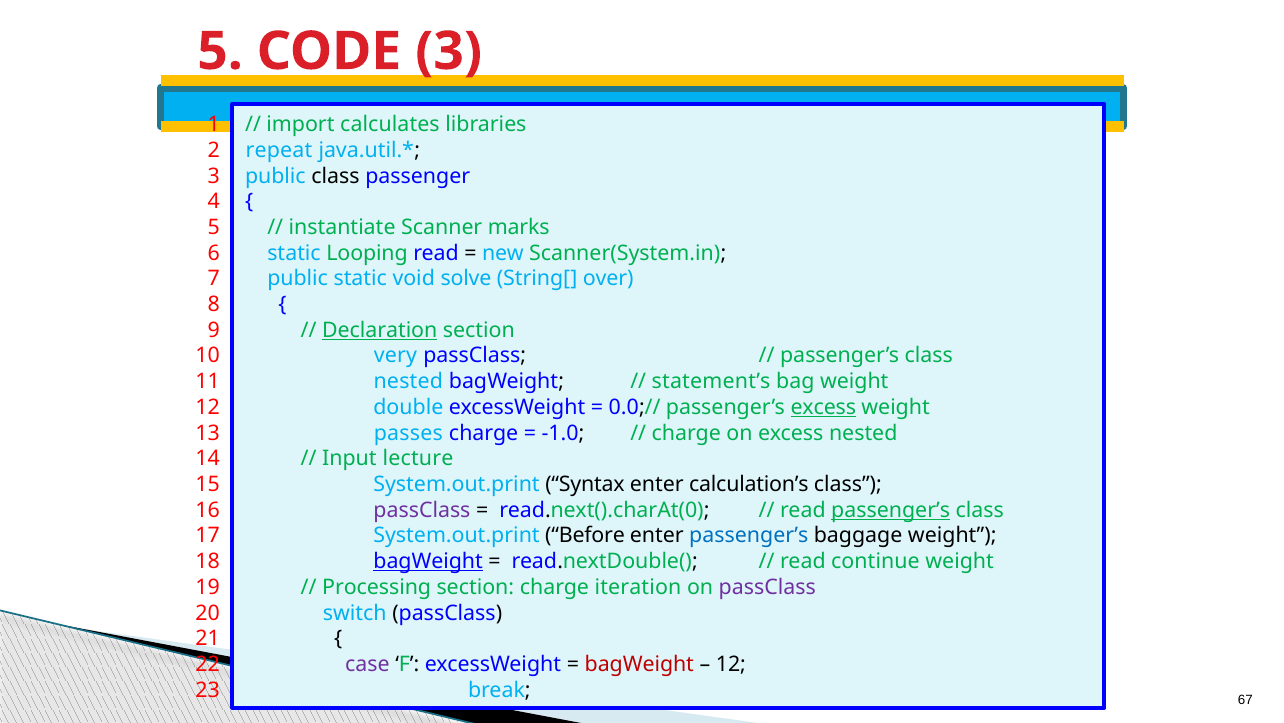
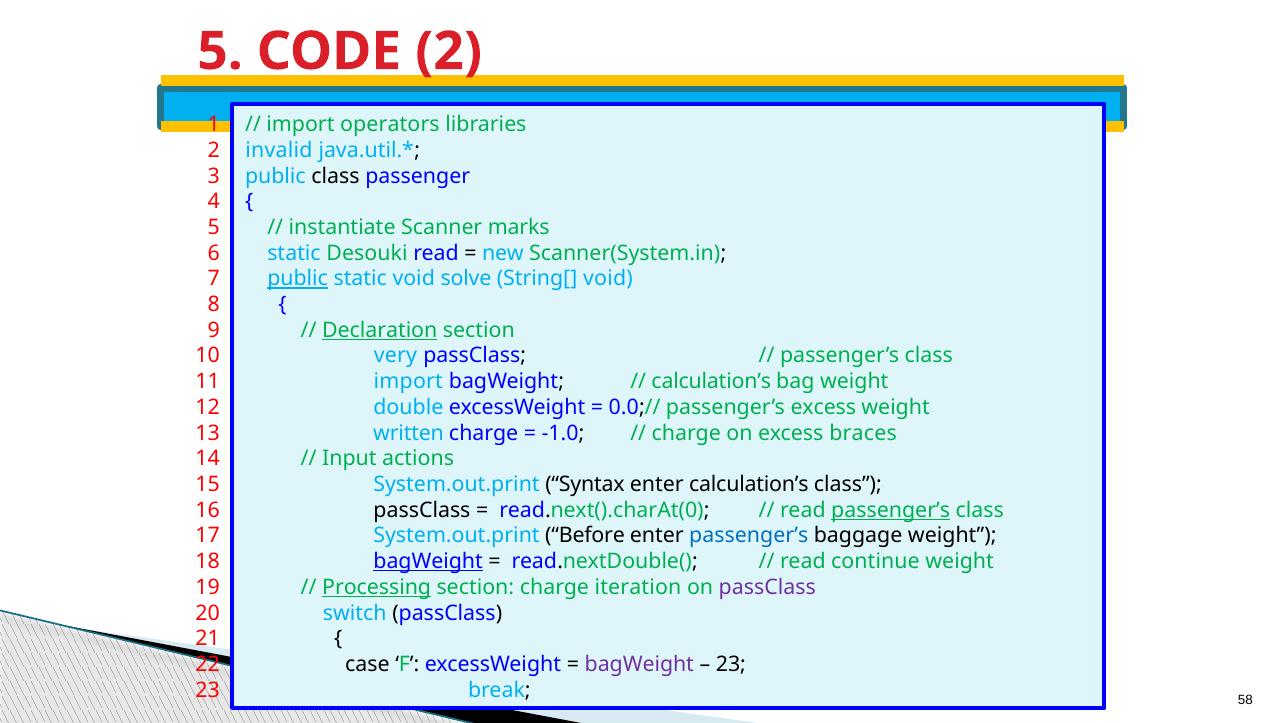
CODE 3: 3 -> 2 (449, 51)
calculates: calculates -> operators (390, 124)
repeat: repeat -> invalid (279, 150)
Looping: Looping -> Desouki (367, 253)
public underline: none -> present (298, 279)
String[ over: over -> void (608, 279)
nested: nested -> import (408, 381)
statement’s: statement’s -> calculation’s (711, 381)
excess underline: present -> none (823, 407)
passes: passes -> written (409, 433)
excess nested: nested -> braces (863, 433)
lecture: lecture -> actions (418, 458)
passClass colour: purple -> black (422, 510)
Processing underline: none -> present (377, 587)
case colour: purple -> black (367, 664)
bagWeight colour: red -> purple (639, 664)
12: 12 -> 23 (731, 664)
67: 67 -> 58 (1245, 700)
